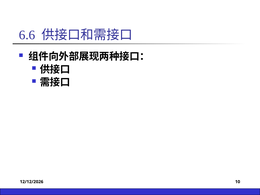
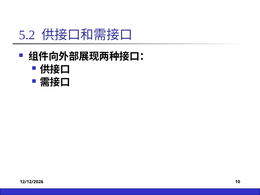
6.6: 6.6 -> 5.2 (27, 35)
